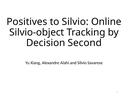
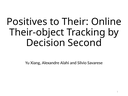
to Silvio: Silvio -> Their (75, 22)
Silvio-object: Silvio-object -> Their-object (37, 32)
